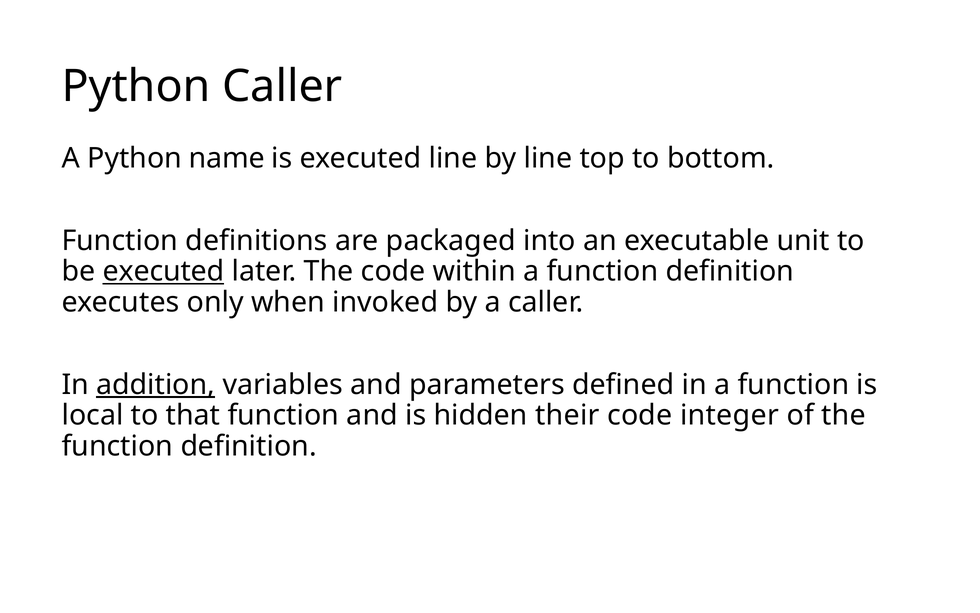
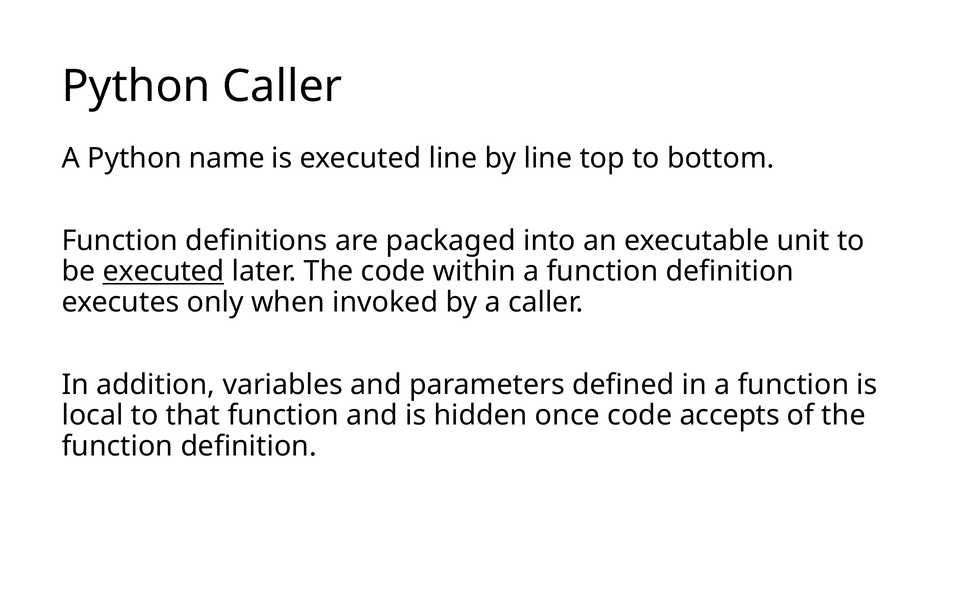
addition underline: present -> none (156, 384)
their: their -> once (567, 415)
integer: integer -> accepts (730, 415)
